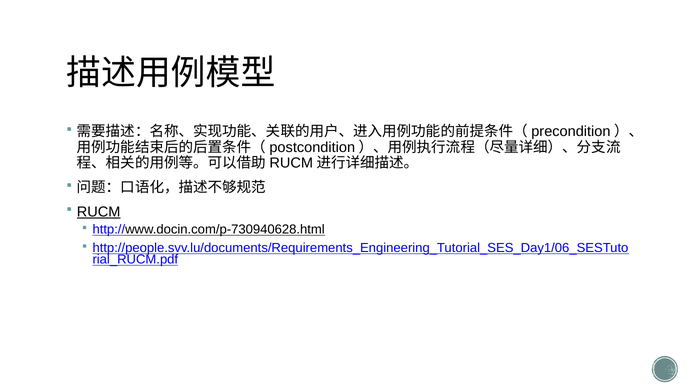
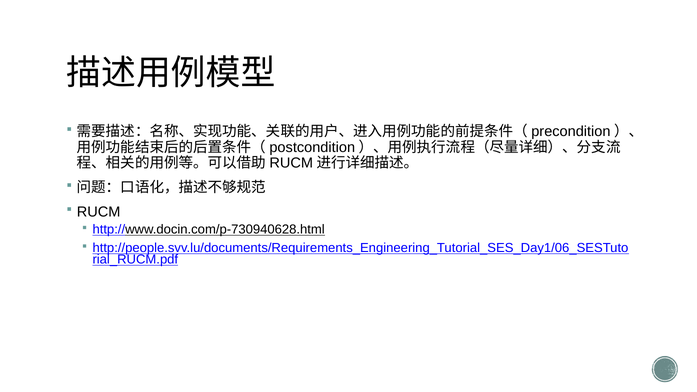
RUCM underline: present -> none (99, 212)
